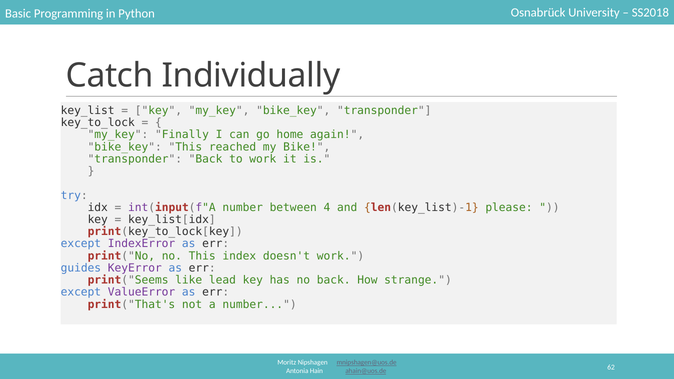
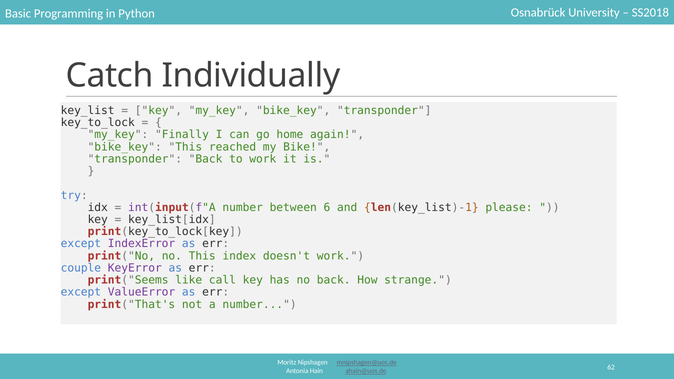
4: 4 -> 6 (327, 208)
guides: guides -> couple (81, 268)
lead: lead -> call (222, 280)
